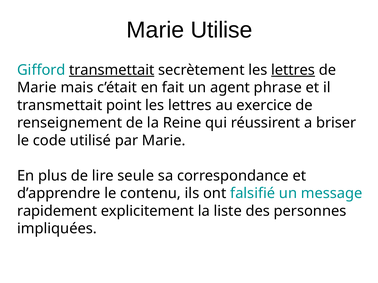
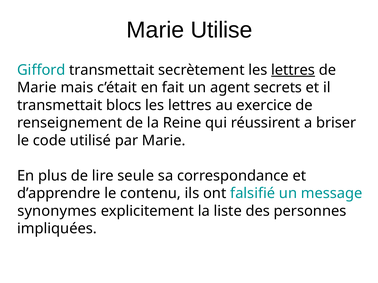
transmettait underline: present -> none (112, 70)
phrase: phrase -> secrets (278, 88)
point: point -> blocs (124, 105)
rapidement: rapidement -> synonymes (57, 211)
